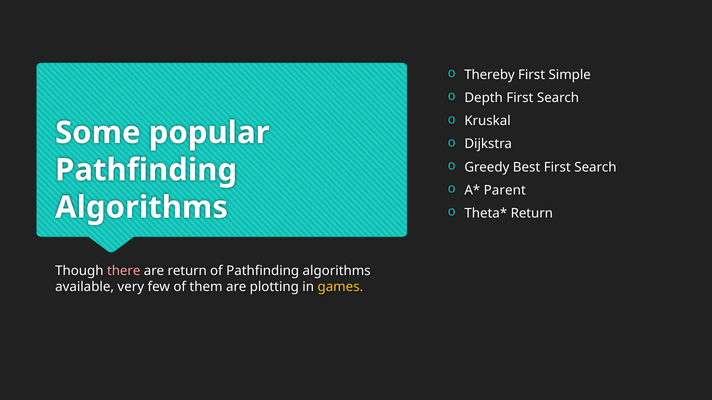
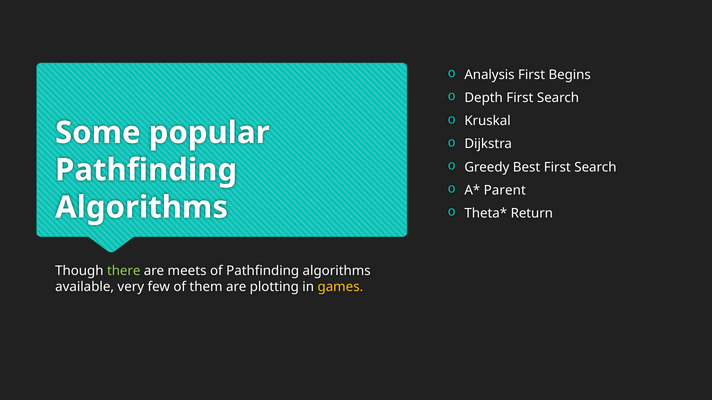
Thereby: Thereby -> Analysis (490, 75)
Simple: Simple -> Begins (570, 75)
there colour: pink -> light green (124, 271)
are return: return -> meets (187, 271)
